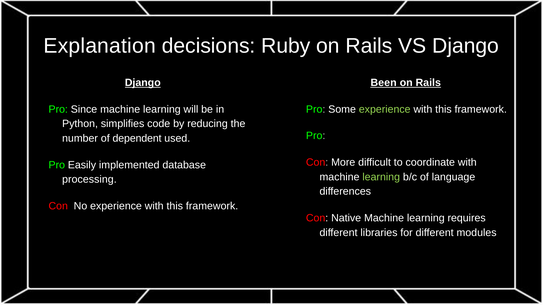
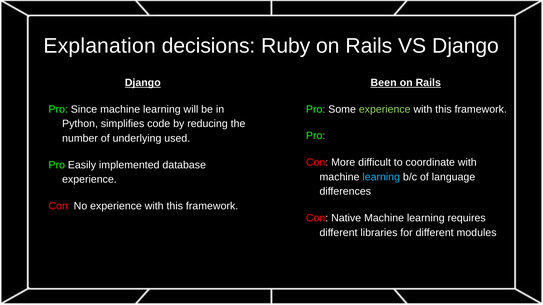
dependent: dependent -> underlying (137, 139)
learning colour: light green -> light blue (381, 177)
processing: processing -> experience (89, 180)
